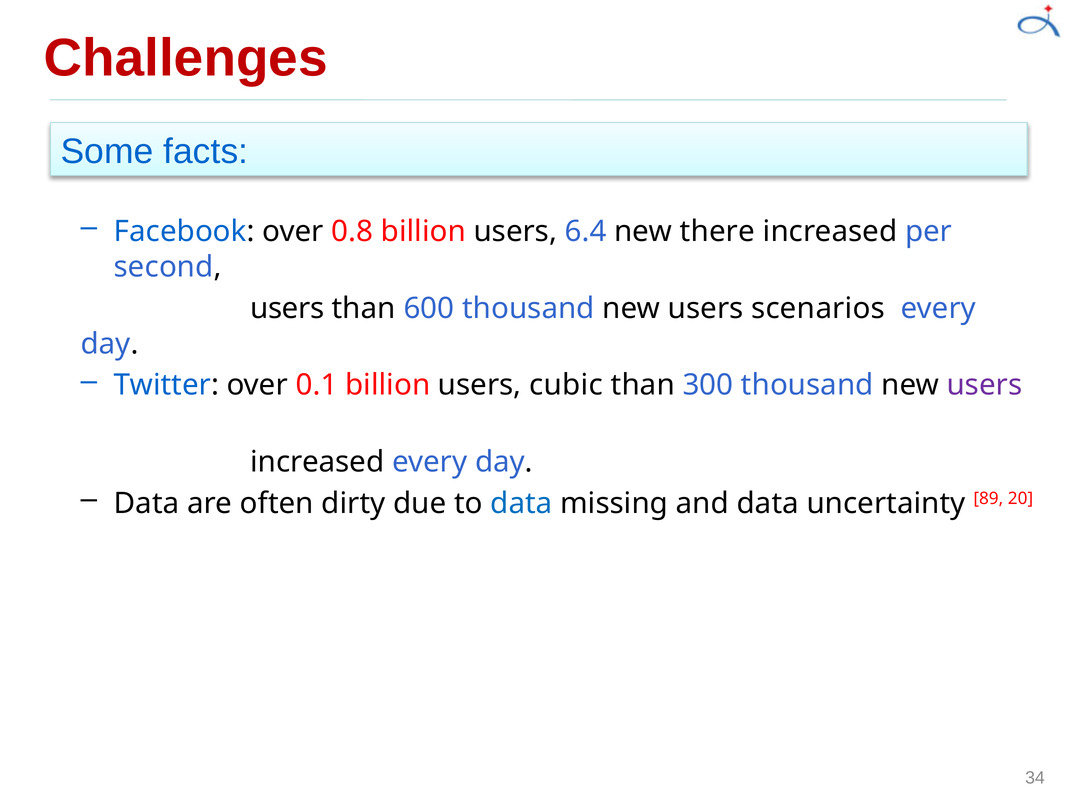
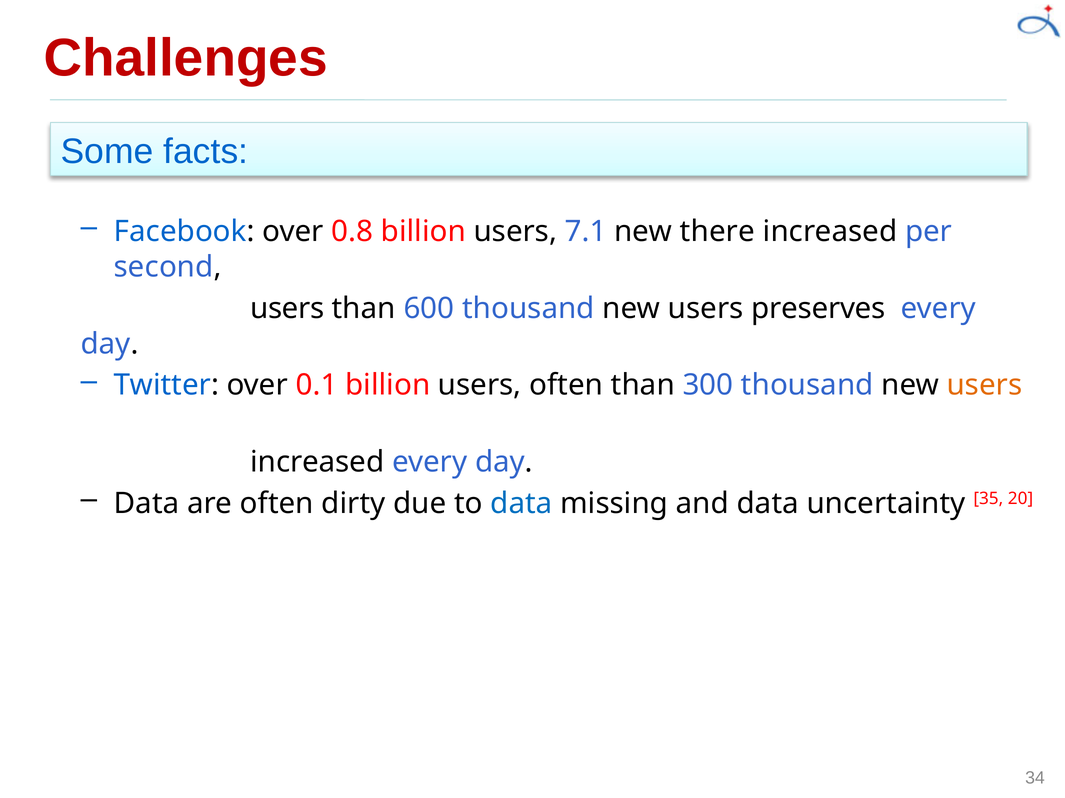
6.4: 6.4 -> 7.1 (586, 232)
scenarios: scenarios -> preserves (818, 309)
users cubic: cubic -> often (566, 385)
users colour: purple -> orange (985, 385)
89: 89 -> 35 (988, 499)
